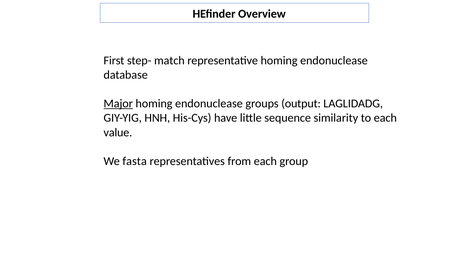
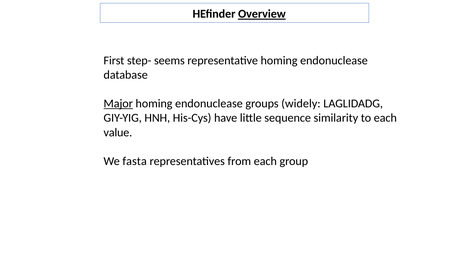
Overview underline: none -> present (262, 14)
match: match -> seems (169, 61)
output: output -> widely (301, 104)
